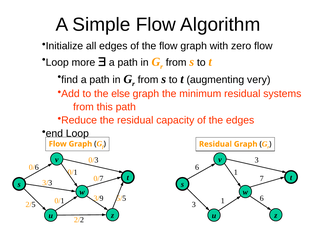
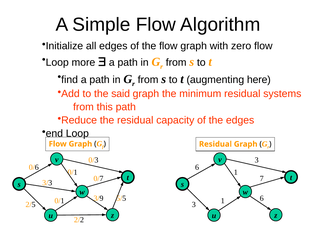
very: very -> here (259, 80)
else: else -> said (121, 94)
